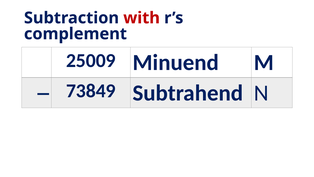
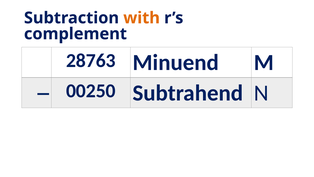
with colour: red -> orange (142, 18)
25009: 25009 -> 28763 (91, 60)
73849: 73849 -> 00250 (91, 91)
